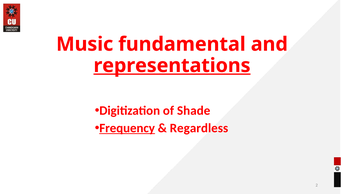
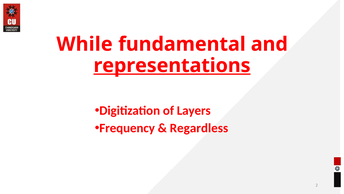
Music: Music -> While (85, 44)
Shade: Shade -> Layers (194, 110)
Frequency underline: present -> none (127, 128)
